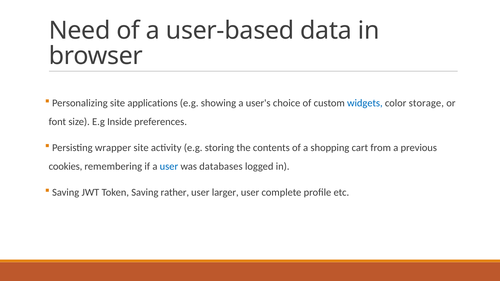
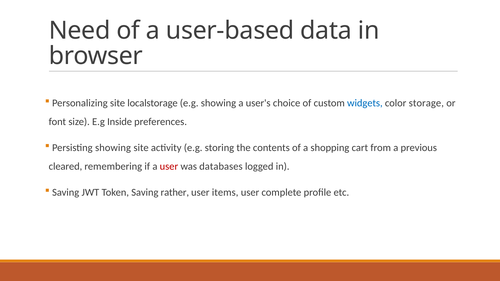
applications: applications -> localstorage (153, 103)
Persisting wrapper: wrapper -> showing (113, 148)
cookies: cookies -> cleared (65, 167)
user colour: blue -> red (169, 167)
larger: larger -> items (225, 193)
